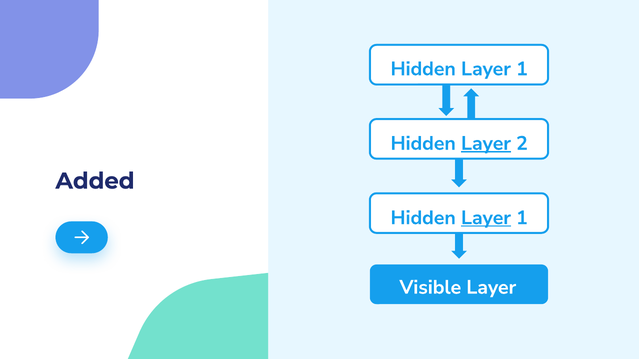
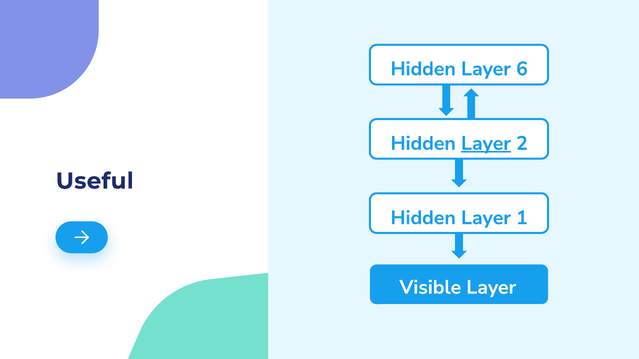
1: 1 -> 6 (522, 69)
Added: Added -> Useful (95, 181)
Layer underline: present -> none (486, 218)
